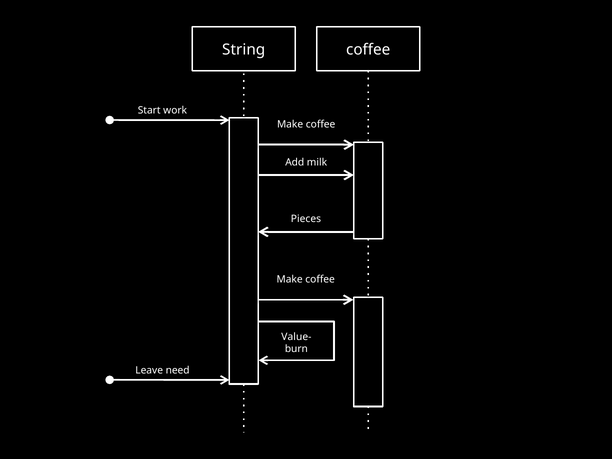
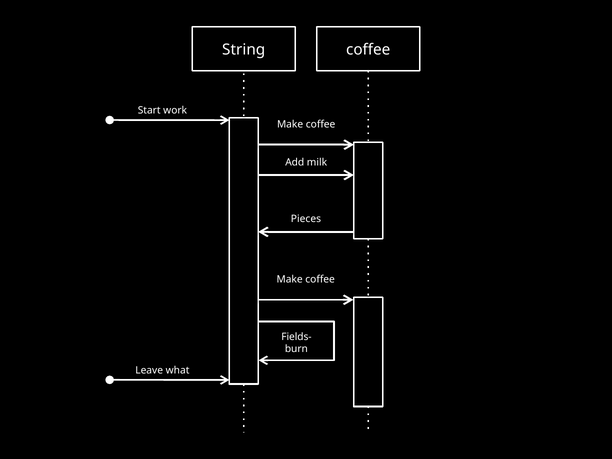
Value-: Value- -> Fields- (296, 337)
need: need -> what (178, 370)
